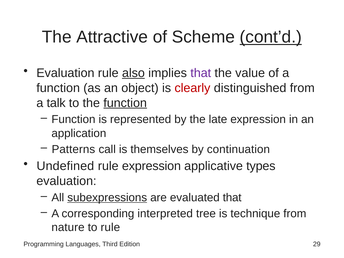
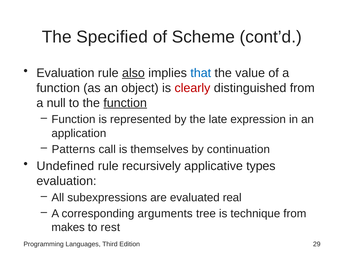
Attractive: Attractive -> Specified (112, 37)
cont’d underline: present -> none (271, 37)
that colour: purple -> blue (201, 73)
talk: talk -> null (56, 103)
rule expression: expression -> recursively (151, 166)
subexpressions underline: present -> none (107, 198)
evaluated that: that -> real (232, 198)
interpreted: interpreted -> arguments (165, 214)
nature: nature -> makes (68, 227)
to rule: rule -> rest (110, 227)
